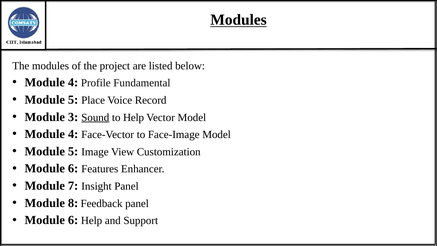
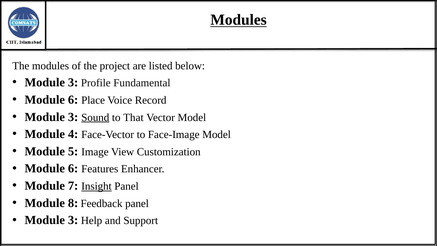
4: 4 -> 3 (73, 82)
5: 5 -> 6 (73, 100)
to Help: Help -> That (133, 117)
Insight underline: none -> present (96, 186)
6: 6 -> 3 (73, 220)
